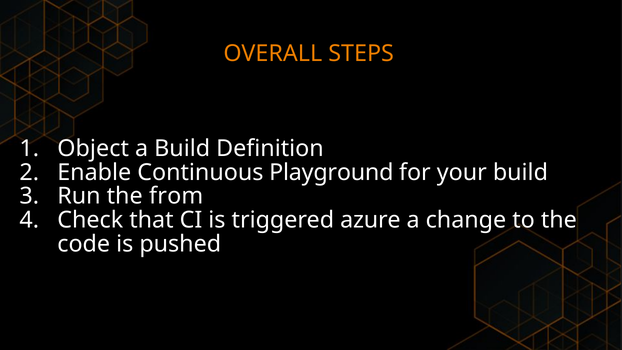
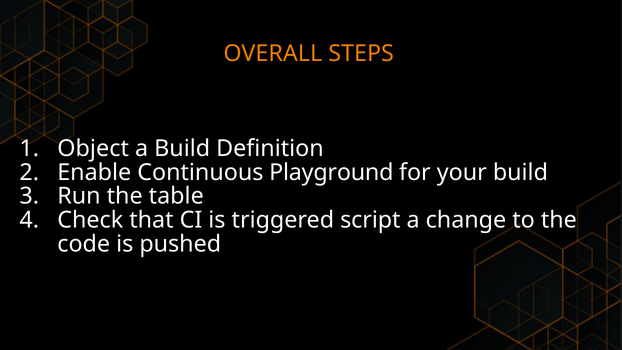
from: from -> table (176, 196)
azure: azure -> script (370, 220)
